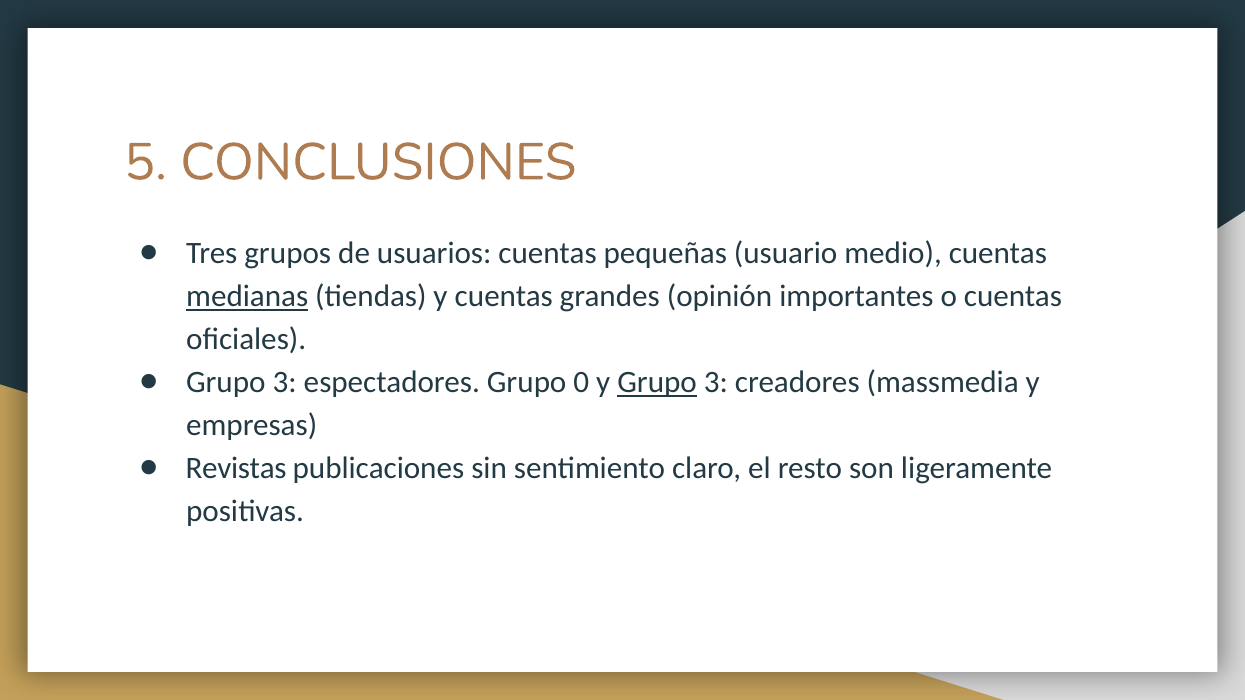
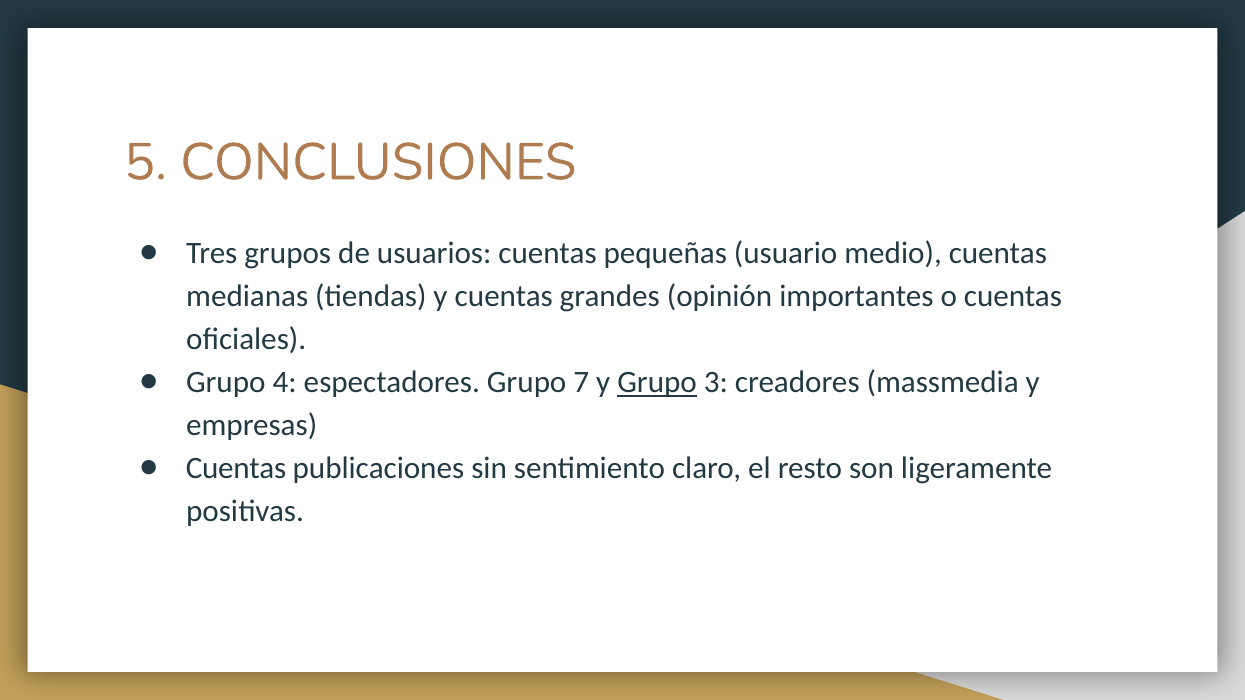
medianas underline: present -> none (247, 297)
3: 3 -> 4 (285, 382)
0: 0 -> 7 (581, 382)
Revistas: Revistas -> Cuentas (236, 468)
